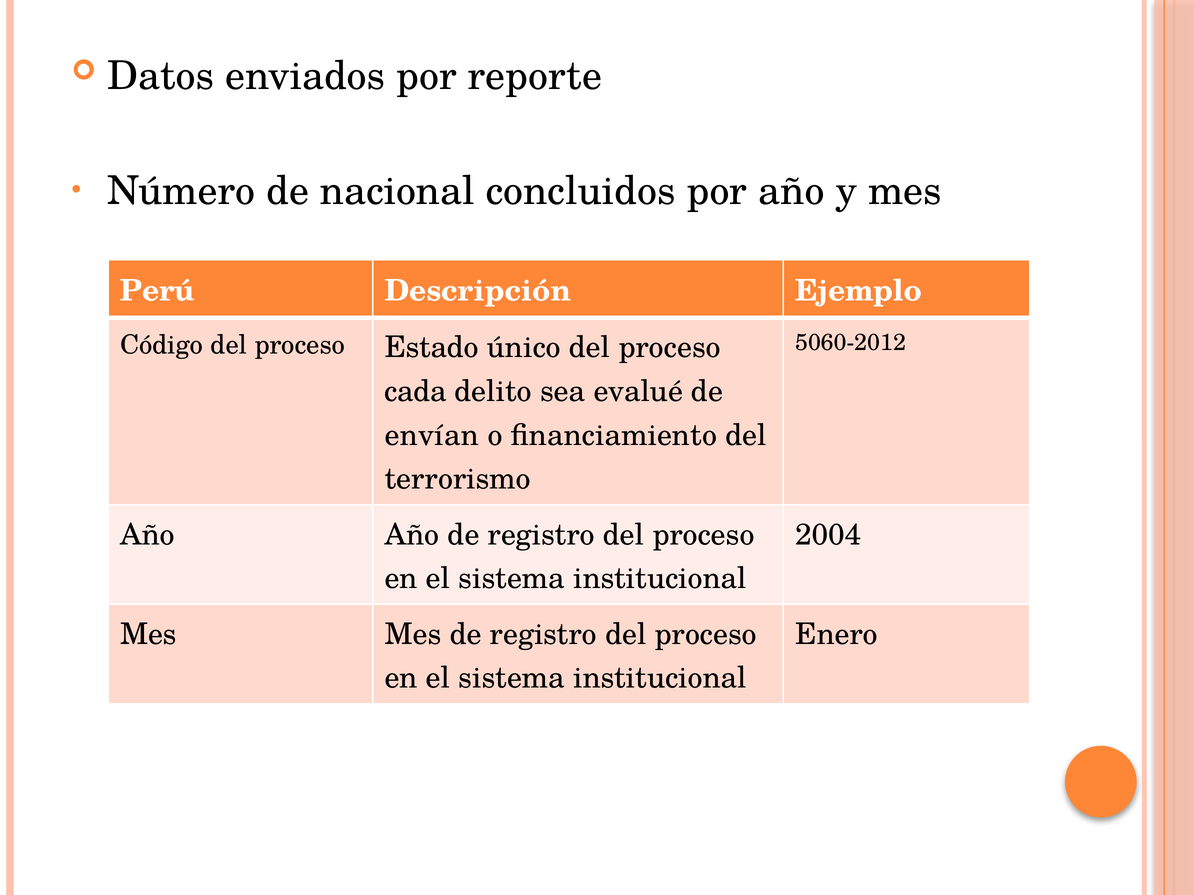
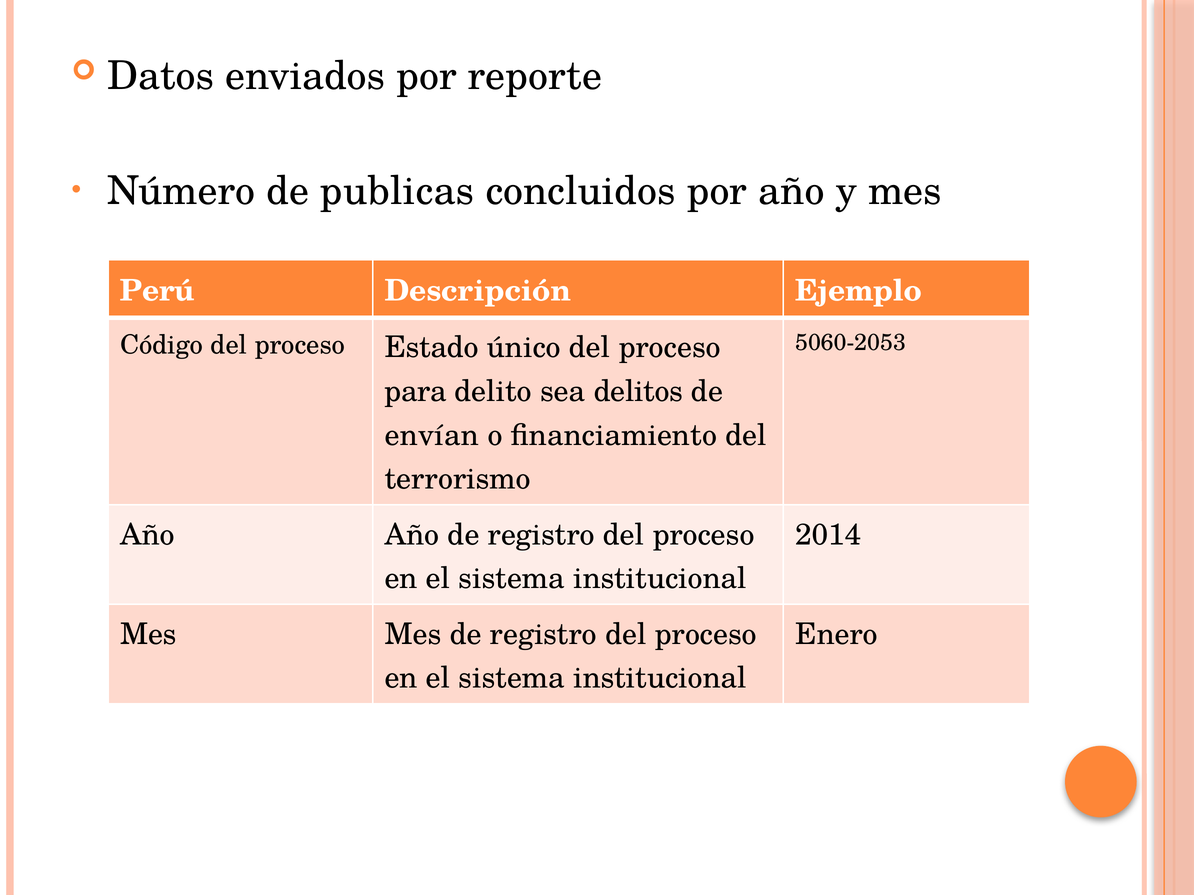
nacional: nacional -> publicas (397, 191)
5060-2012: 5060-2012 -> 5060-2053 (851, 343)
cada: cada -> para (416, 392)
evalué: evalué -> delitos (638, 392)
2004: 2004 -> 2014 (828, 535)
